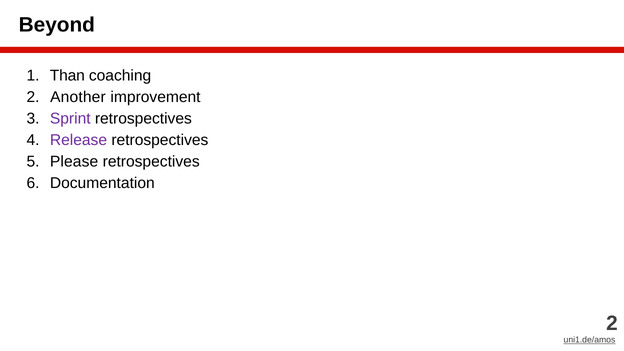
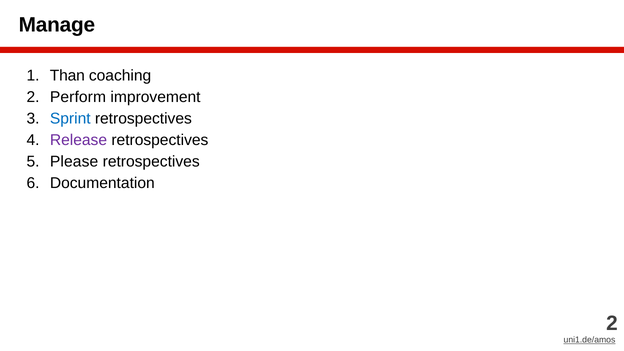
Beyond: Beyond -> Manage (57, 25)
Another: Another -> Perform (78, 97)
Sprint colour: purple -> blue (70, 119)
